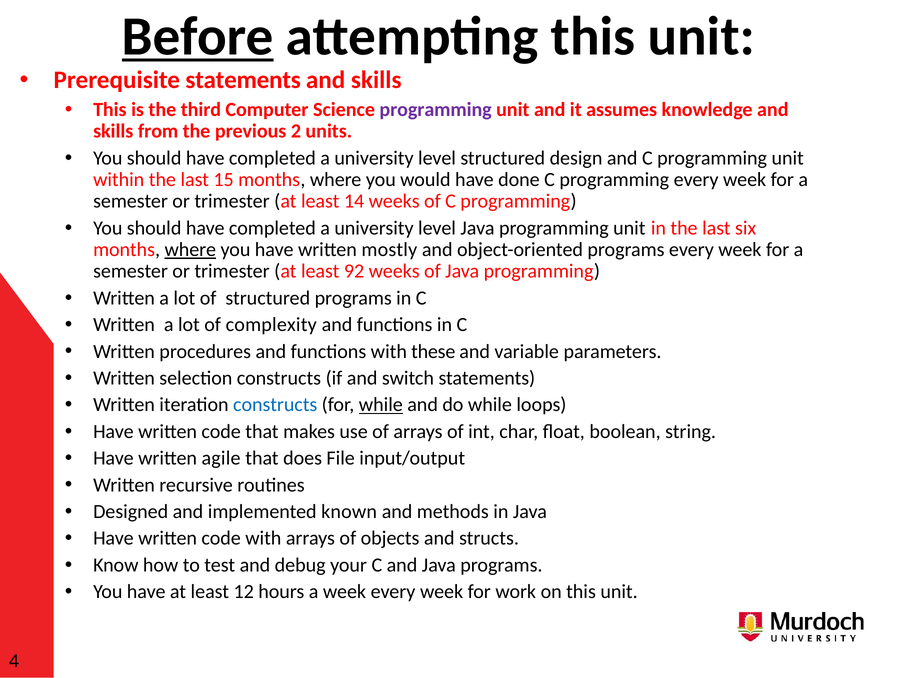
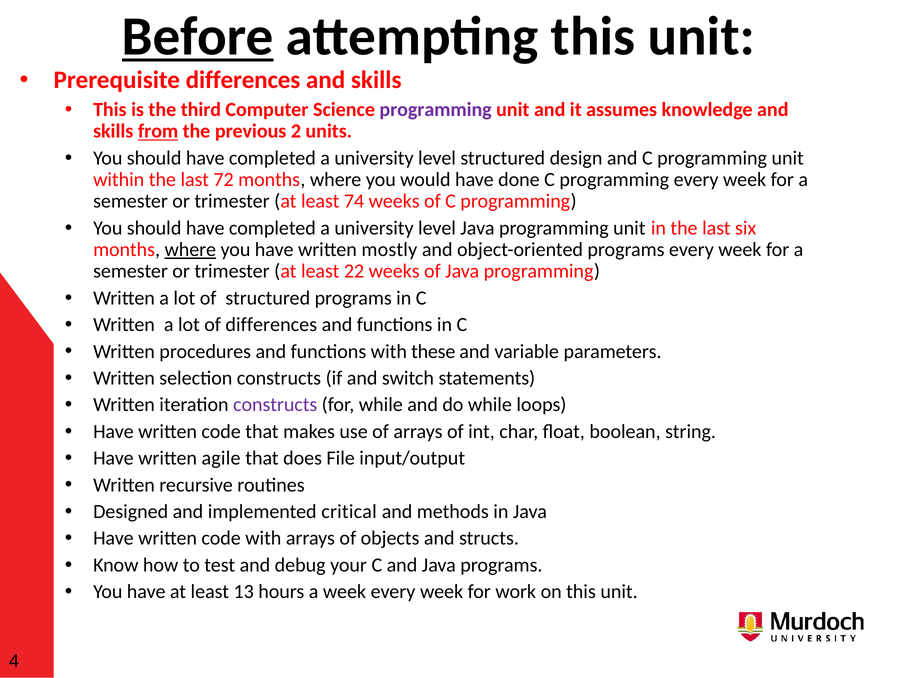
Prerequisite statements: statements -> differences (243, 80)
from underline: none -> present (158, 131)
15: 15 -> 72 (224, 180)
14: 14 -> 74 (354, 201)
92: 92 -> 22 (354, 271)
of complexity: complexity -> differences (271, 325)
constructs colour: blue -> purple (275, 405)
while underline: present -> none (381, 405)
known: known -> critical (349, 512)
12: 12 -> 13 (244, 592)
